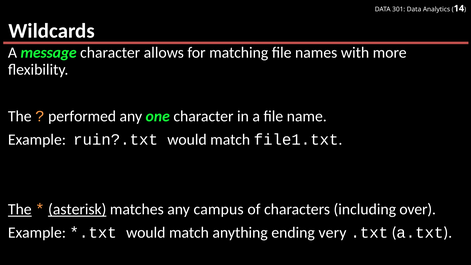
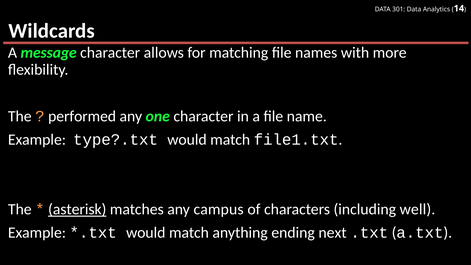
ruin?.txt: ruin?.txt -> type?.txt (116, 139)
The underline: present -> none (20, 209)
over: over -> well (417, 209)
very: very -> next (333, 233)
